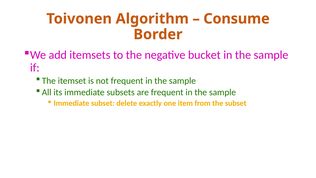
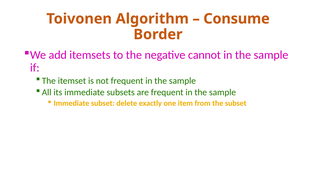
bucket: bucket -> cannot (204, 55)
